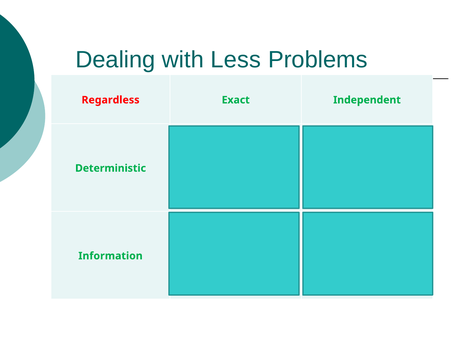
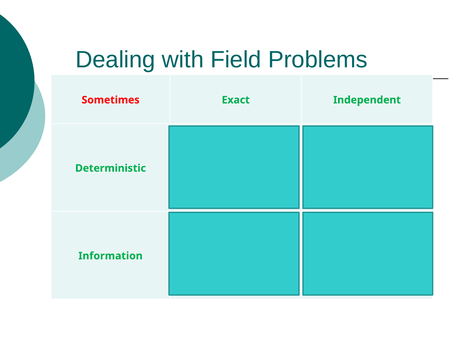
Less: Less -> Field (236, 60)
Regardless: Regardless -> Sometimes (111, 100)
